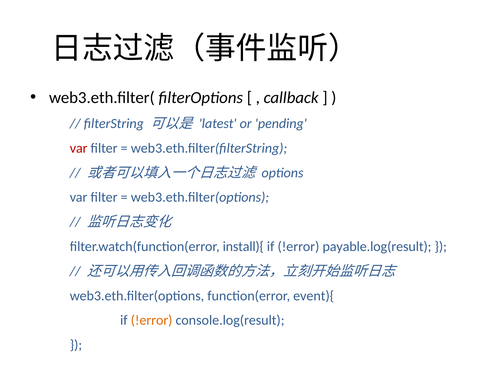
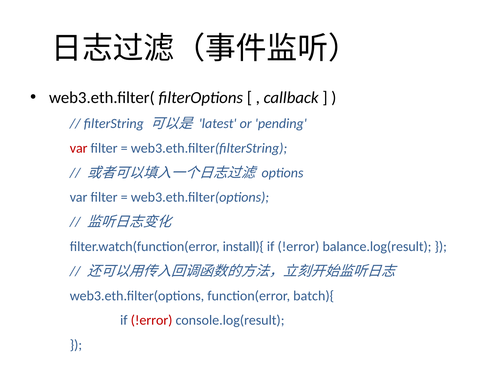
payable.log(result: payable.log(result -> balance.log(result (377, 247)
event){: event){ -> batch){ (314, 296)
!error colour: orange -> red (152, 321)
